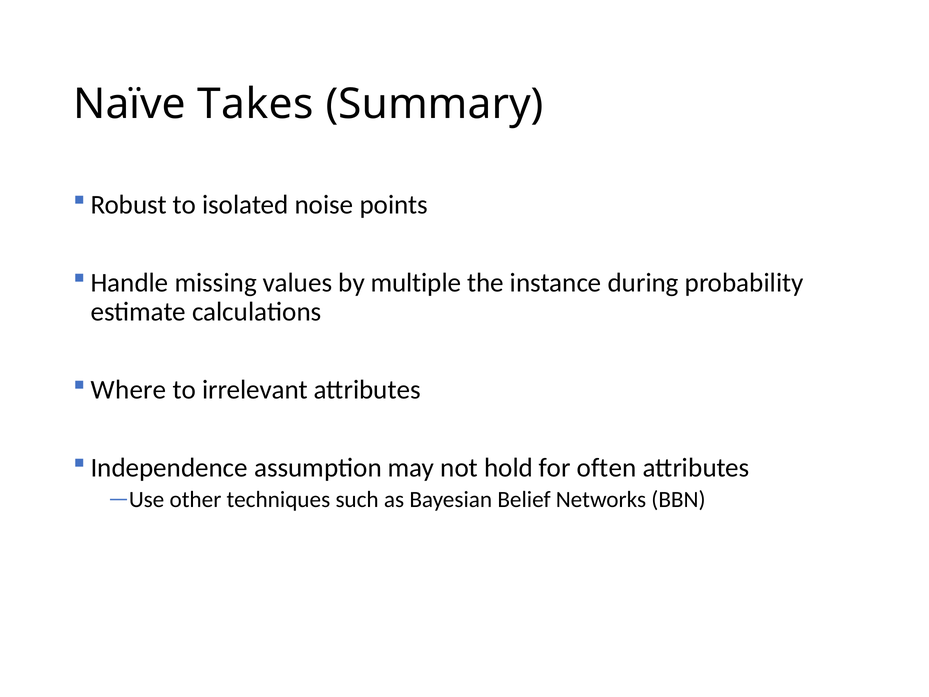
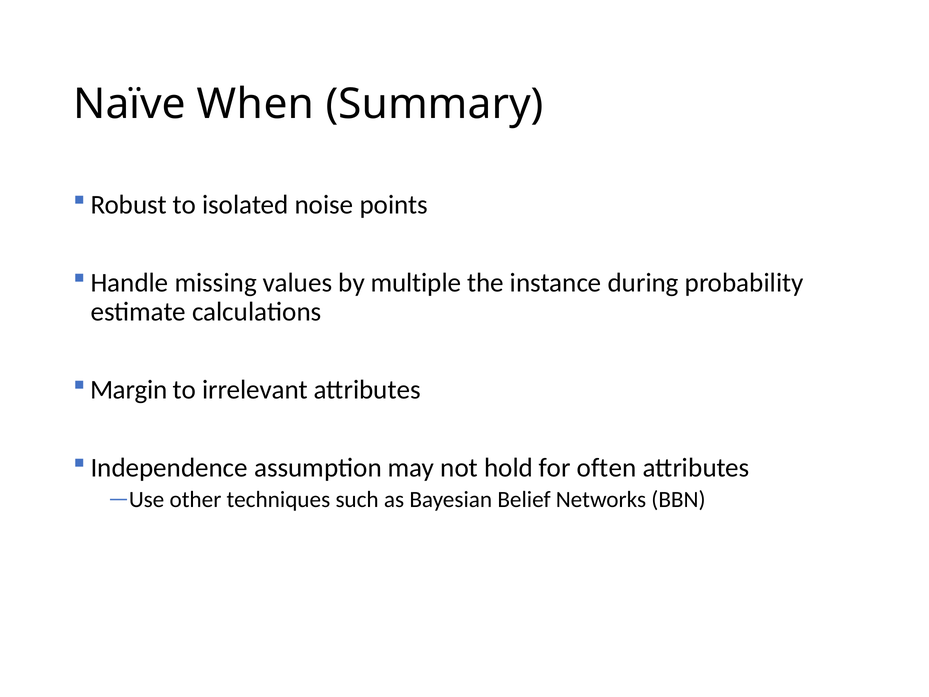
Takes: Takes -> When (256, 104)
Where: Where -> Margin (129, 390)
